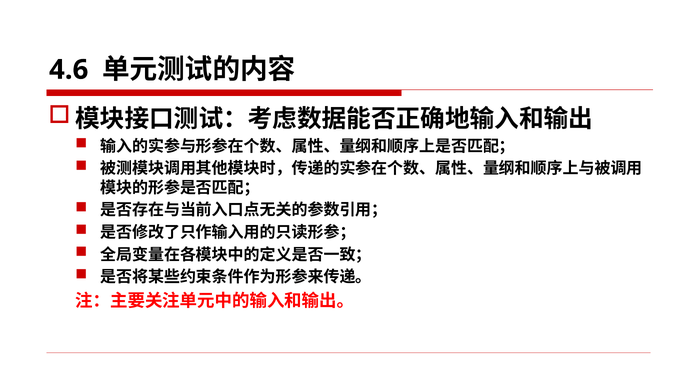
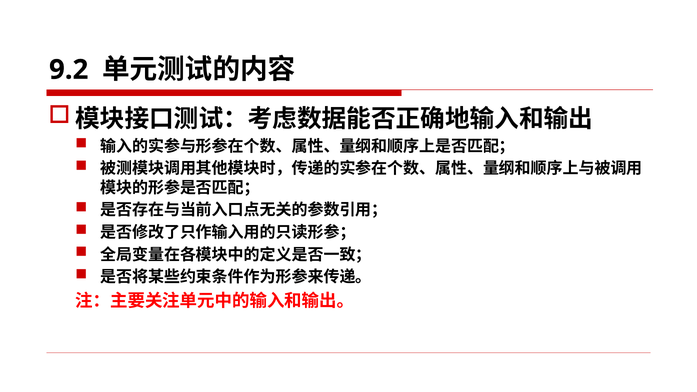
4.6: 4.6 -> 9.2 (69, 70)
